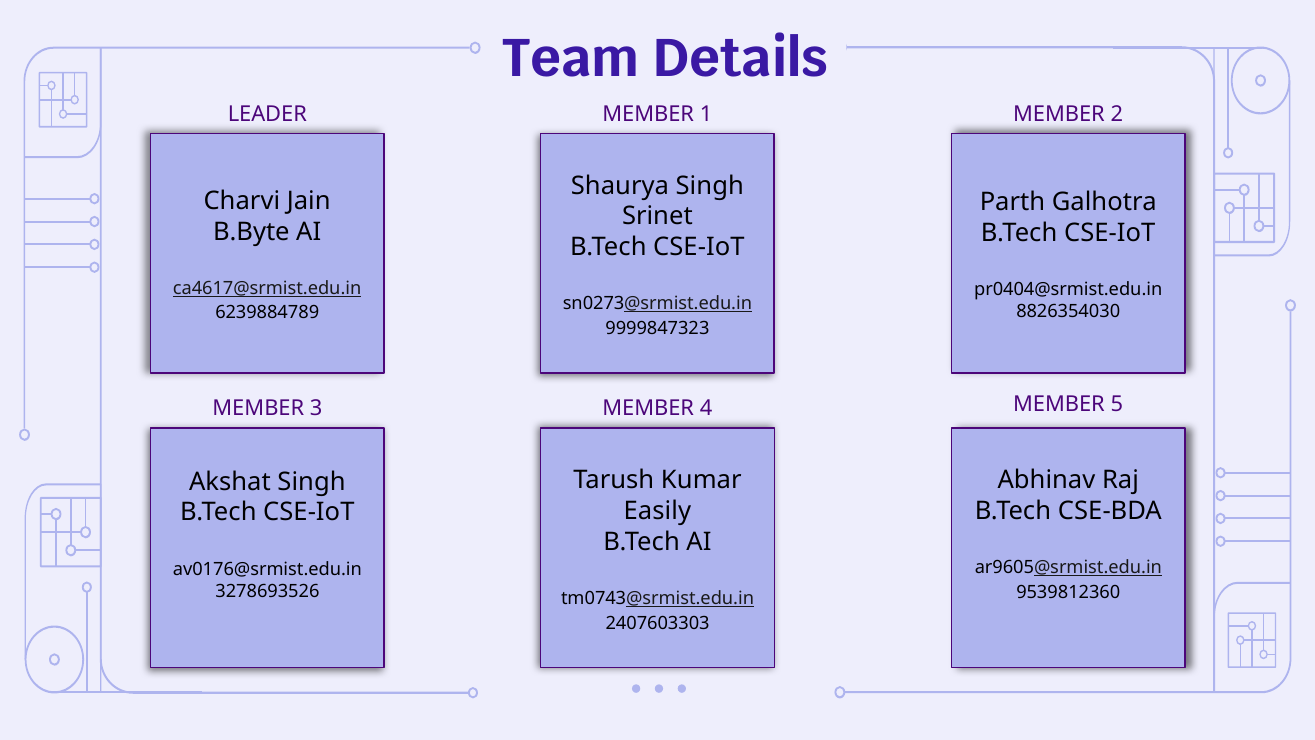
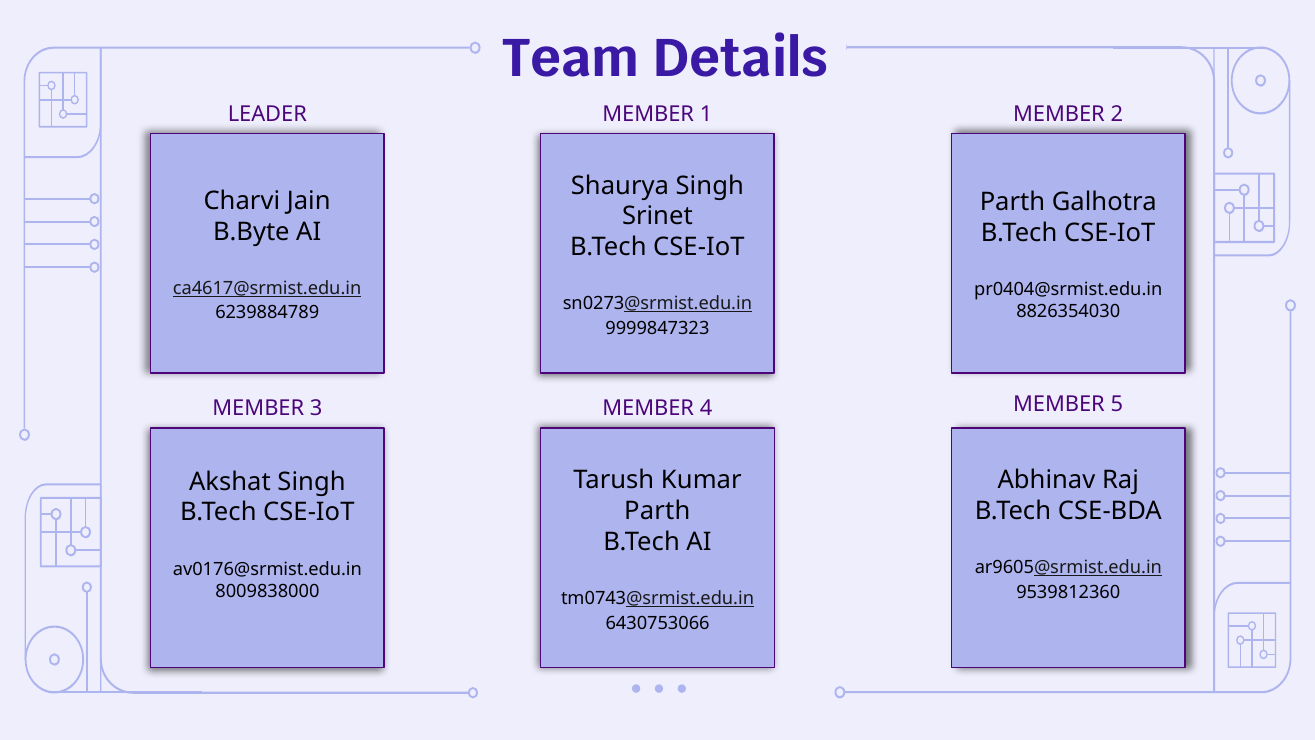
Easily: Easily -> Parth (657, 511)
3278693526: 3278693526 -> 8009838000 (267, 591)
2407603303: 2407603303 -> 6430753066 (658, 623)
